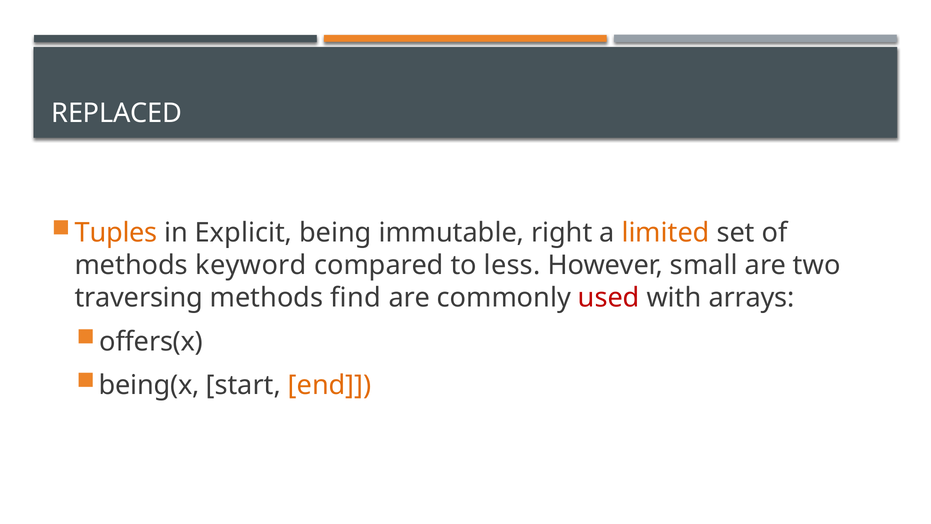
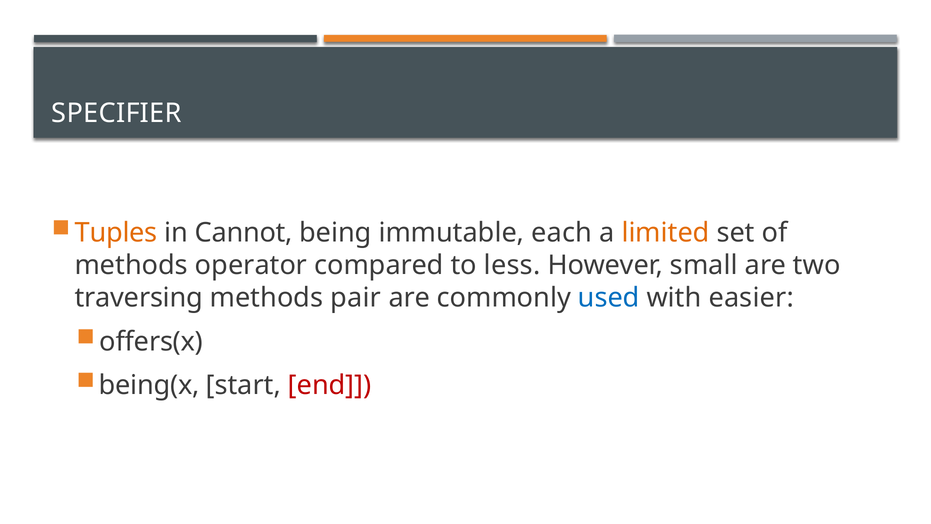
REPLACED: REPLACED -> SPECIFIER (117, 113)
Explicit: Explicit -> Cannot (244, 233)
right: right -> each (562, 233)
keyword: keyword -> operator (251, 265)
find: find -> pair (356, 298)
used colour: red -> blue (609, 298)
arrays: arrays -> easier (751, 298)
end colour: orange -> red (330, 385)
